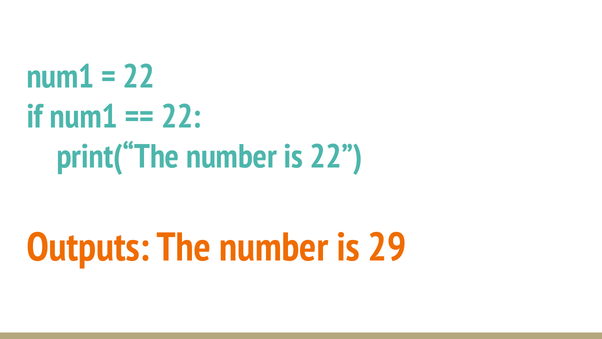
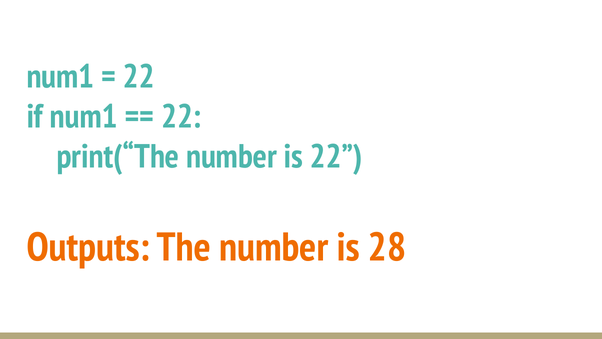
29: 29 -> 28 (387, 247)
